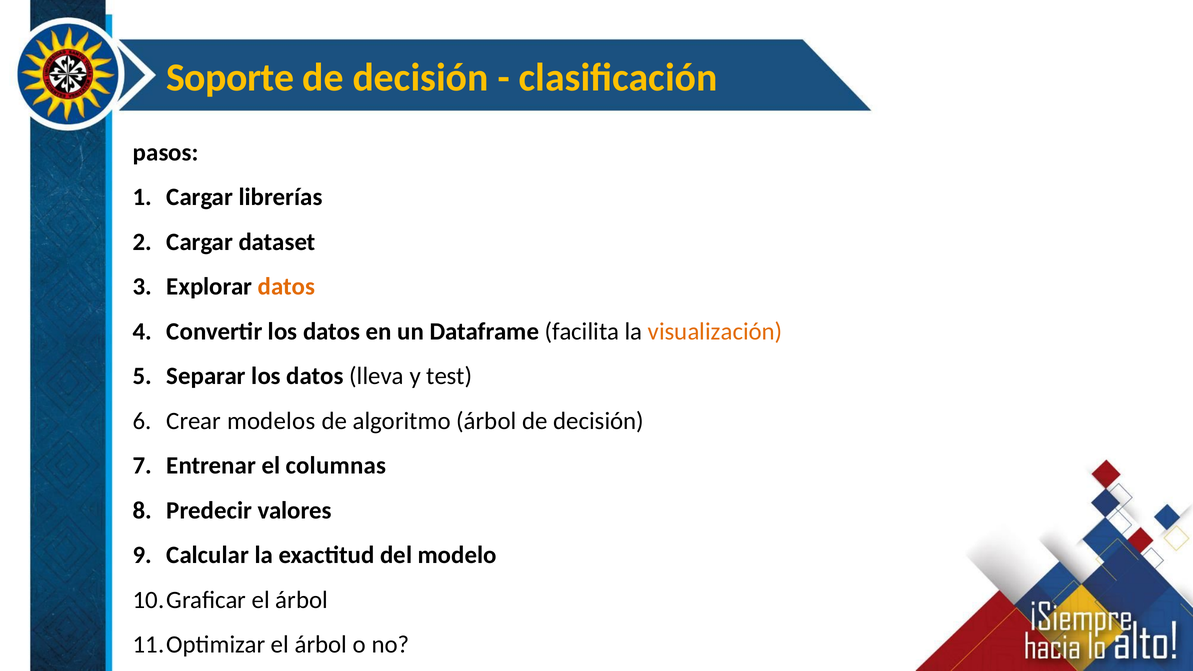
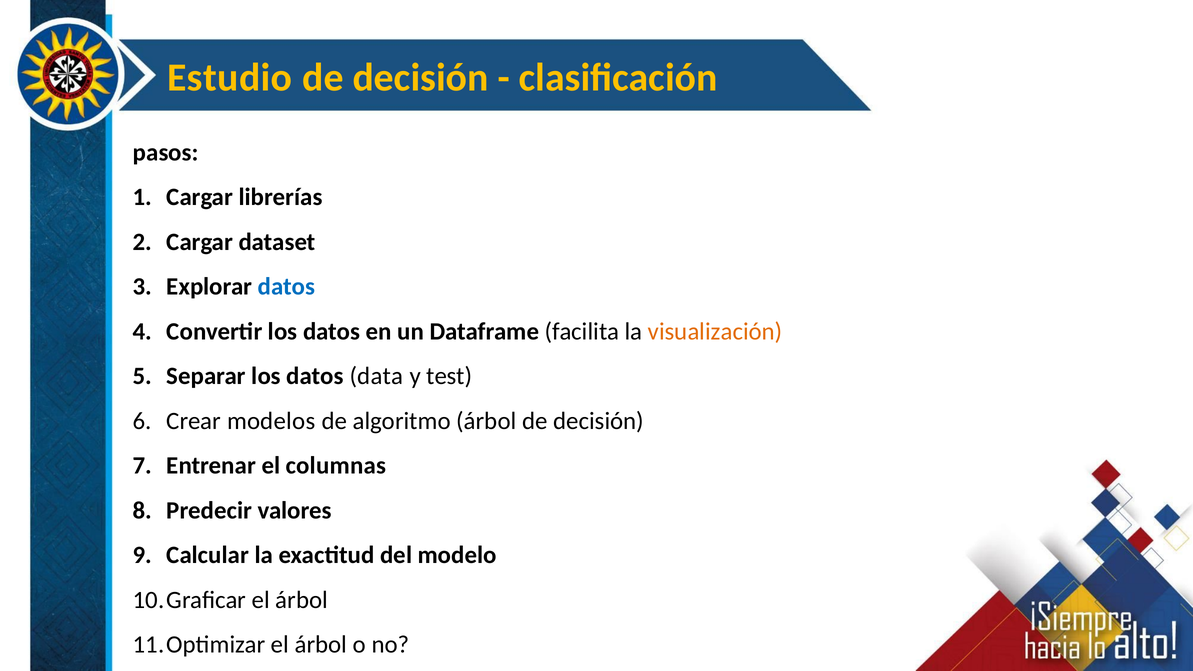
Soporte: Soporte -> Estudio (230, 78)
datos colour: orange -> blue (286, 287)
lleva: lleva -> data (376, 376)
